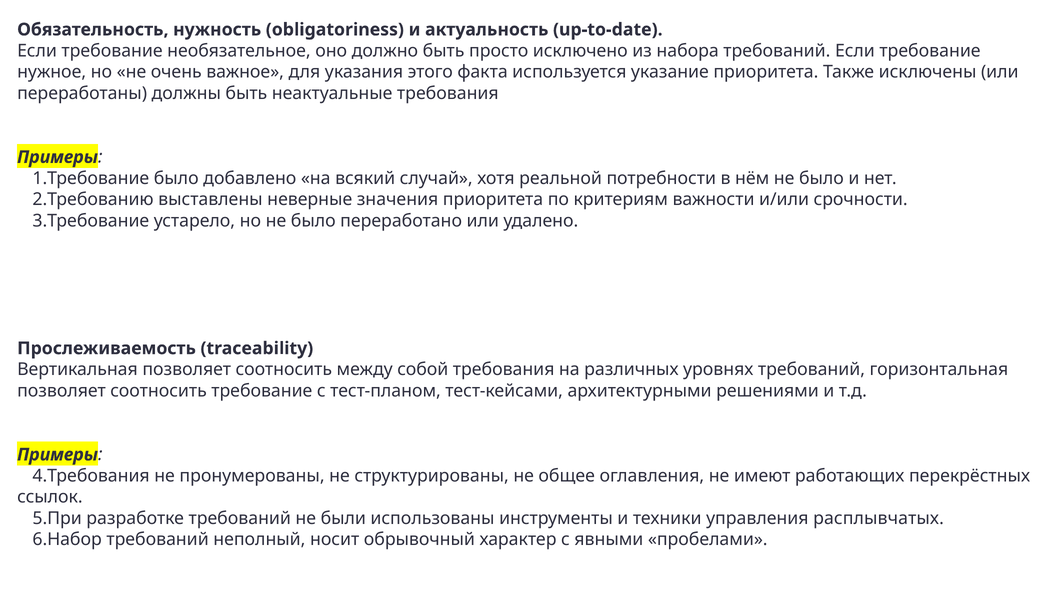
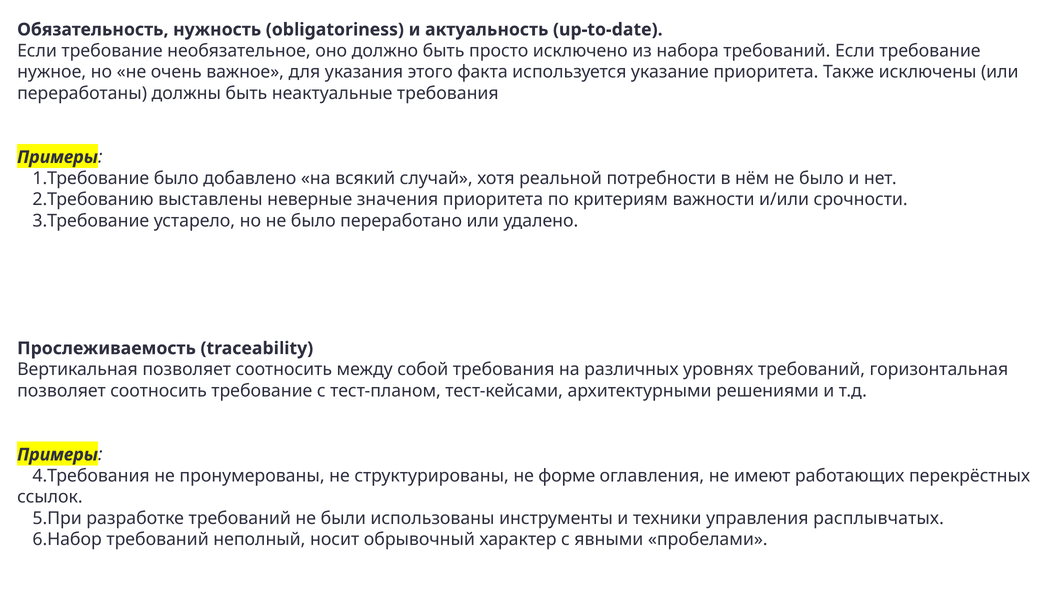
общее: общее -> форме (567, 476)
